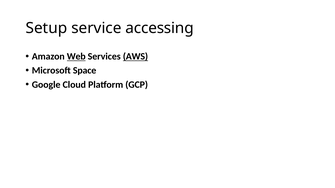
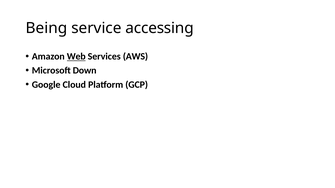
Setup: Setup -> Being (46, 28)
AWS underline: present -> none (135, 57)
Space: Space -> Down (85, 71)
